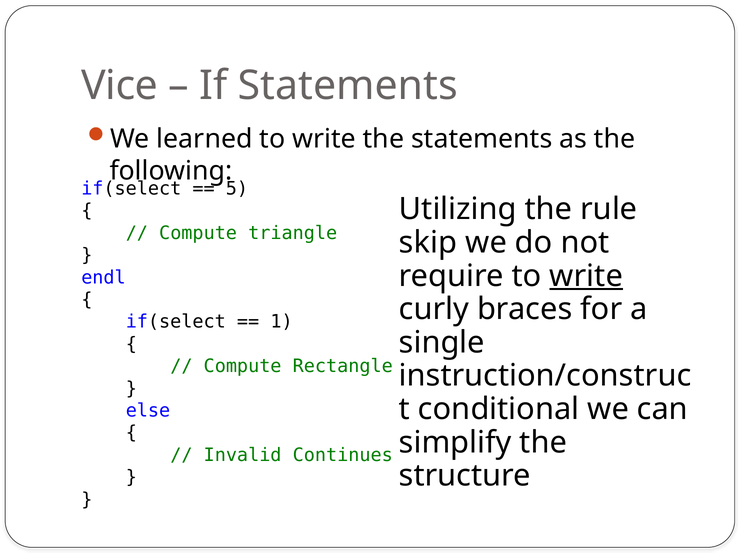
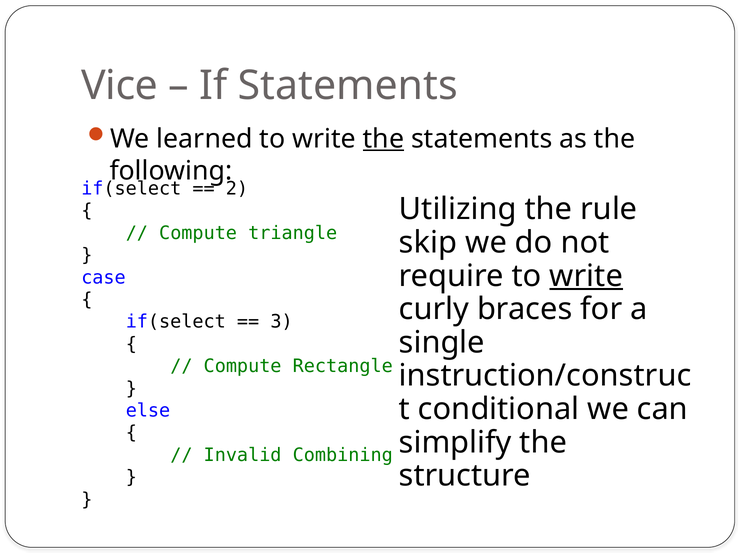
the underline: none -> present (383, 139)
5: 5 -> 2 (237, 189)
endl: endl -> case (103, 277)
1: 1 -> 3 (282, 322)
Continues: Continues -> Combining (343, 455)
